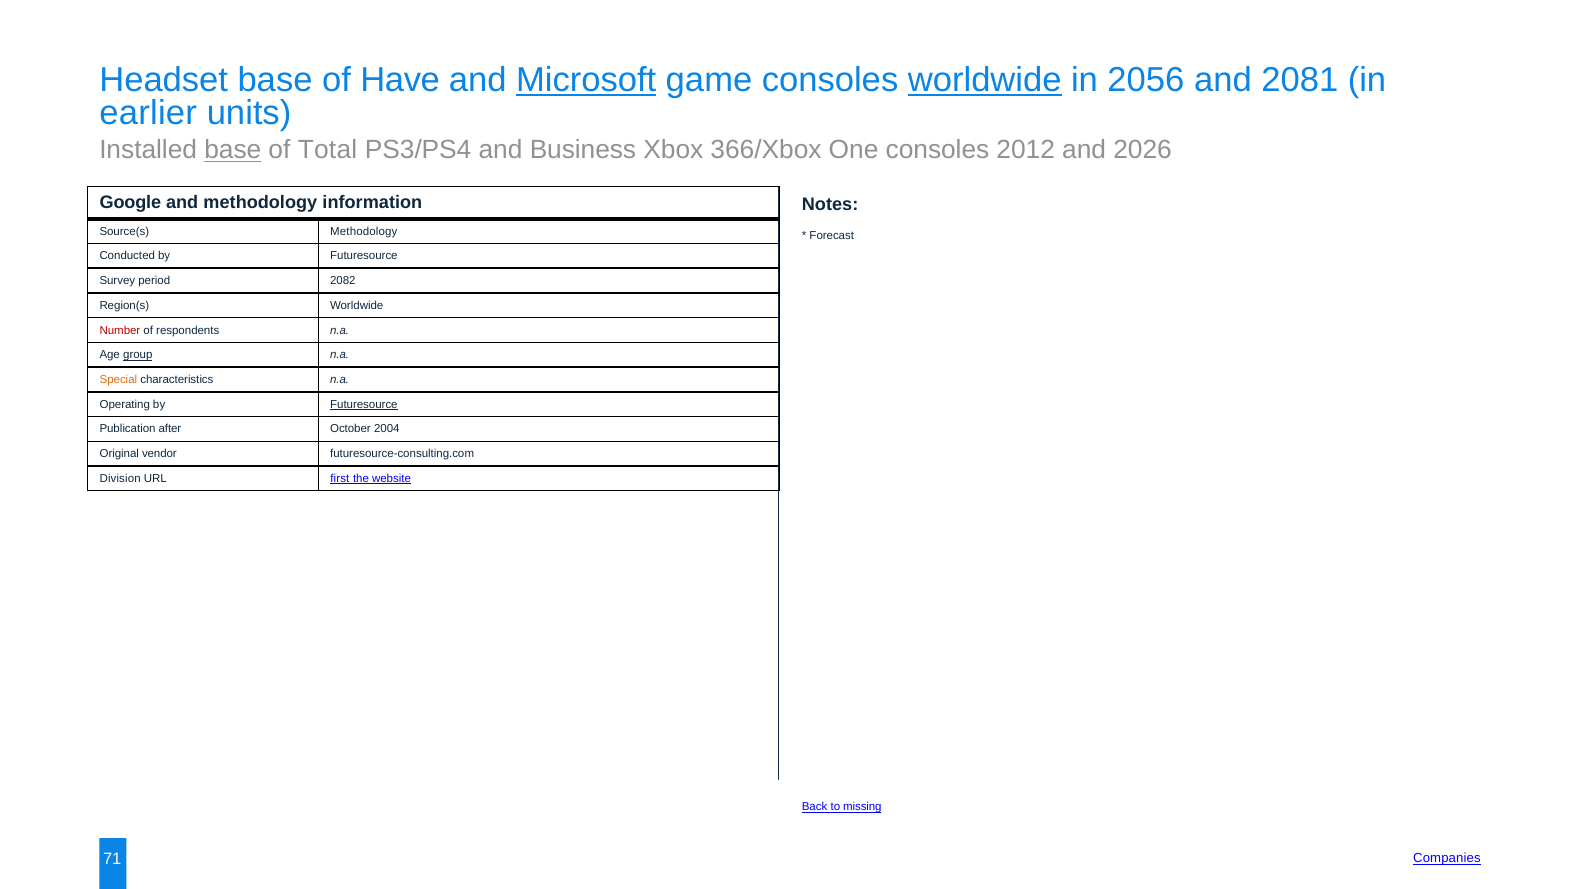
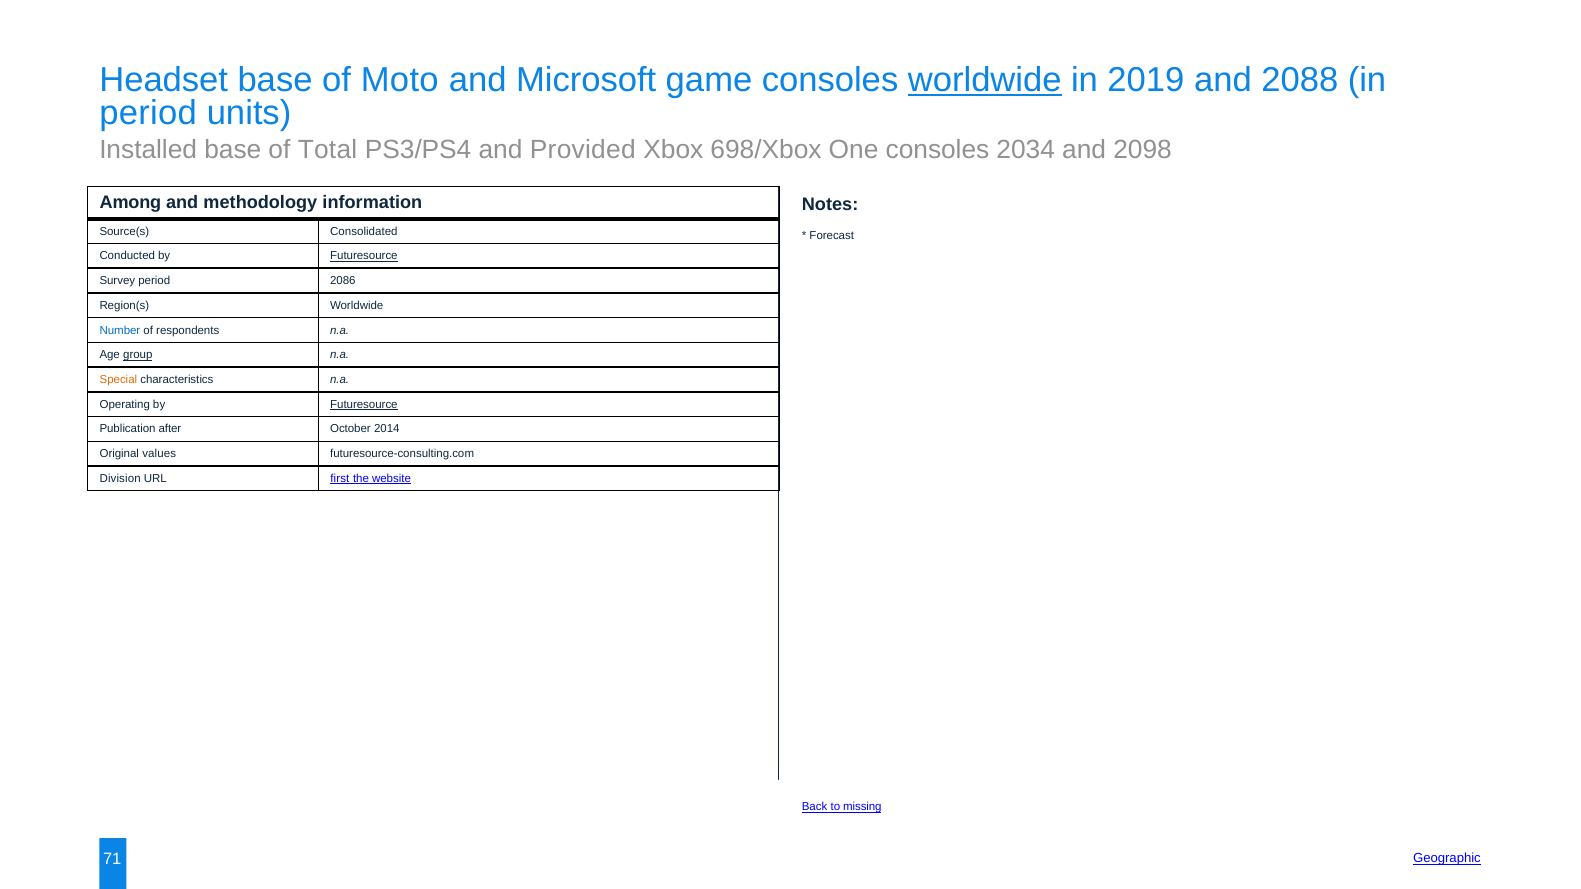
Have: Have -> Moto (400, 80)
Microsoft underline: present -> none (586, 80)
2056: 2056 -> 2019 (1146, 80)
2081: 2081 -> 2088 (1300, 80)
earlier: earlier -> period (148, 113)
base underline: present -> none (233, 150)
Business: Business -> Provided (583, 150)
366/Xbox: 366/Xbox -> 698/Xbox (766, 150)
2012: 2012 -> 2034 (1026, 150)
2026: 2026 -> 2098 (1143, 150)
Google: Google -> Among (130, 203)
Source(s Methodology: Methodology -> Consolidated (364, 231)
Futuresource underline: none -> present (364, 256)
2082: 2082 -> 2086 (343, 281)
Number colour: red -> blue (120, 330)
2004: 2004 -> 2014 (387, 429)
vendor: vendor -> values (159, 454)
Companies: Companies -> Geographic (1447, 859)
